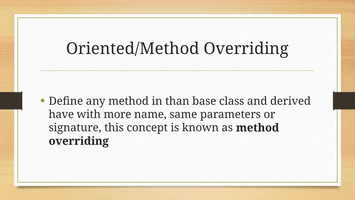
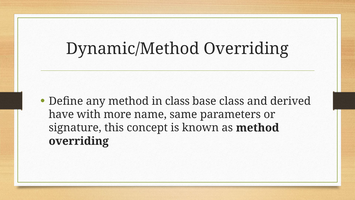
Oriented/Method: Oriented/Method -> Dynamic/Method (133, 49)
in than: than -> class (177, 101)
